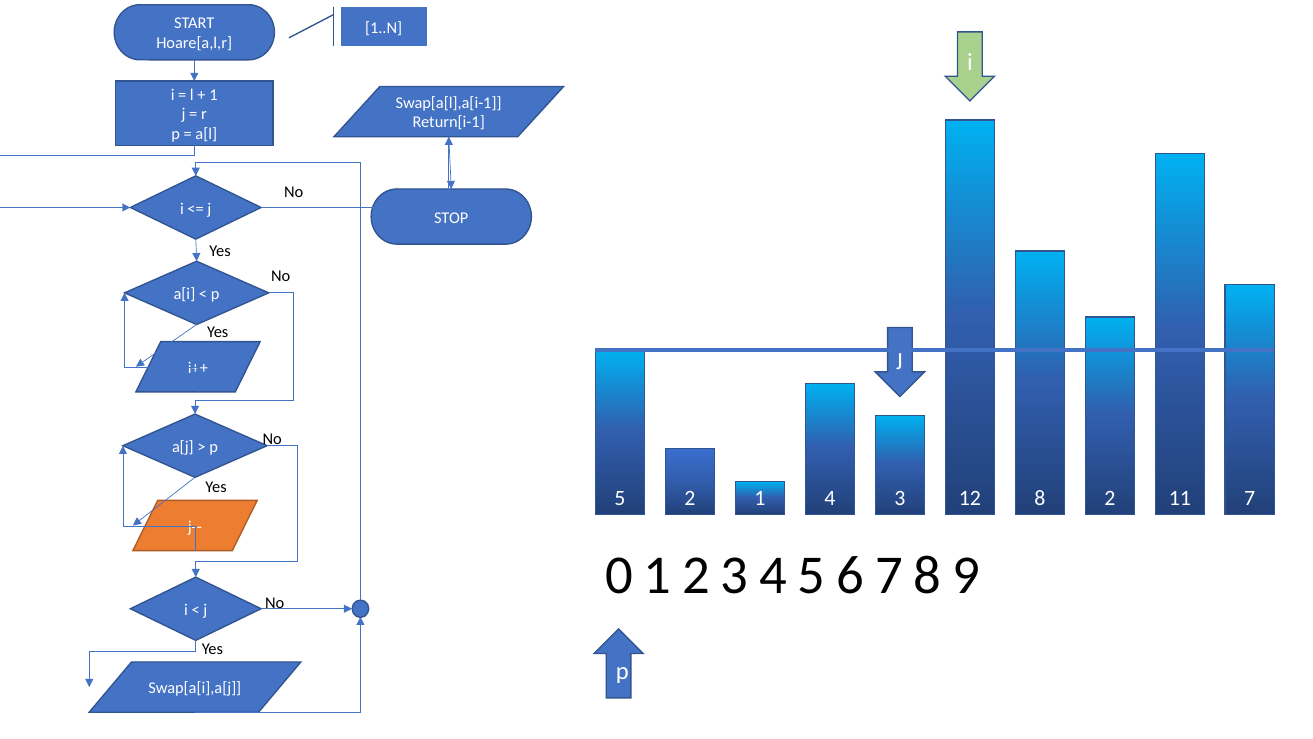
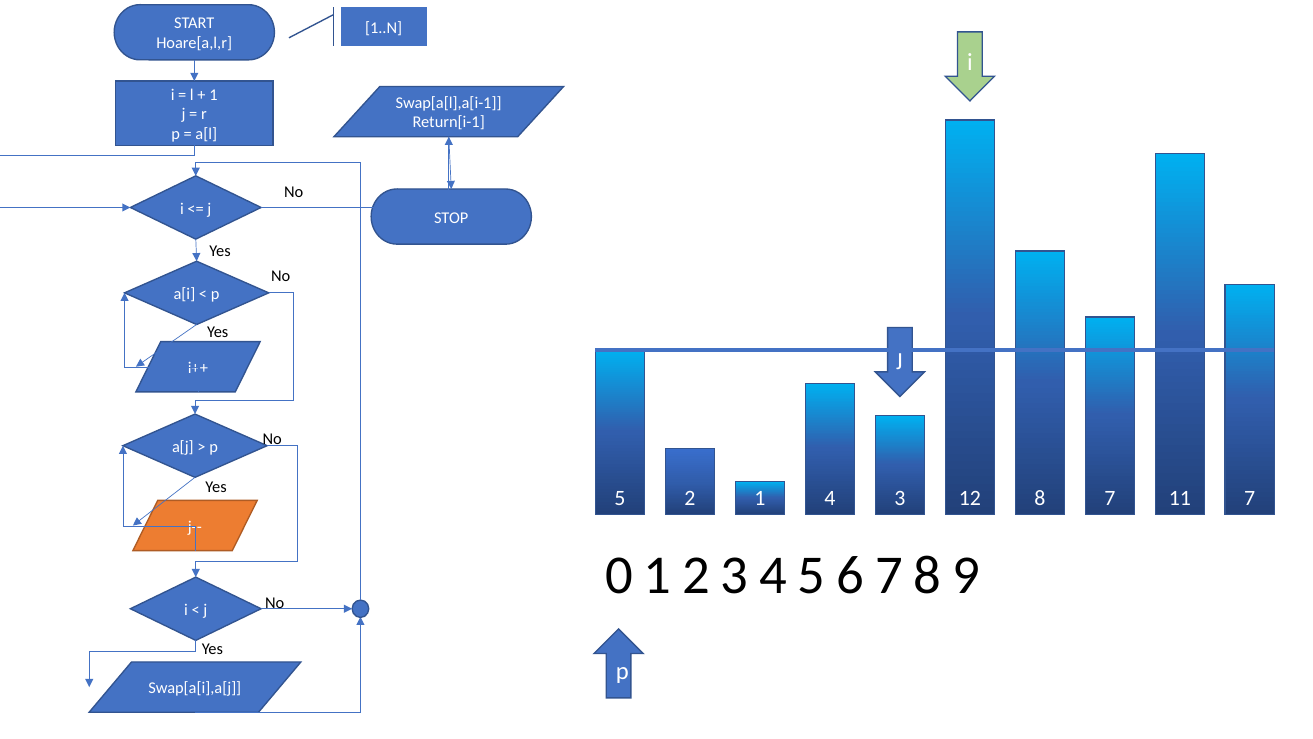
4 2: 2 -> 7 (1110, 497)
